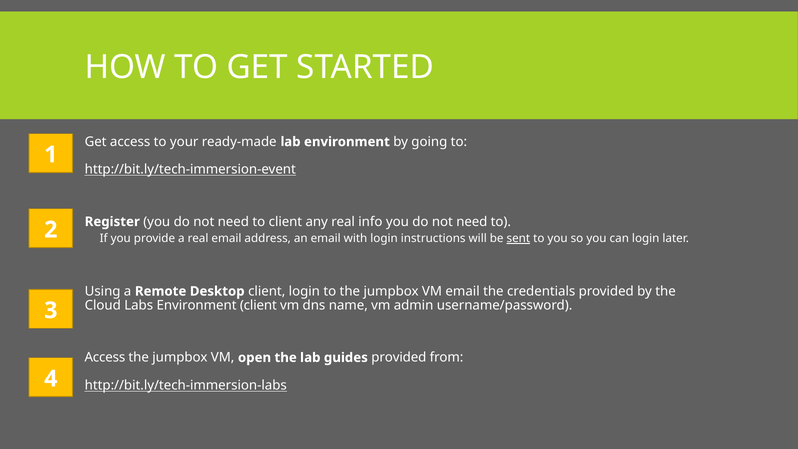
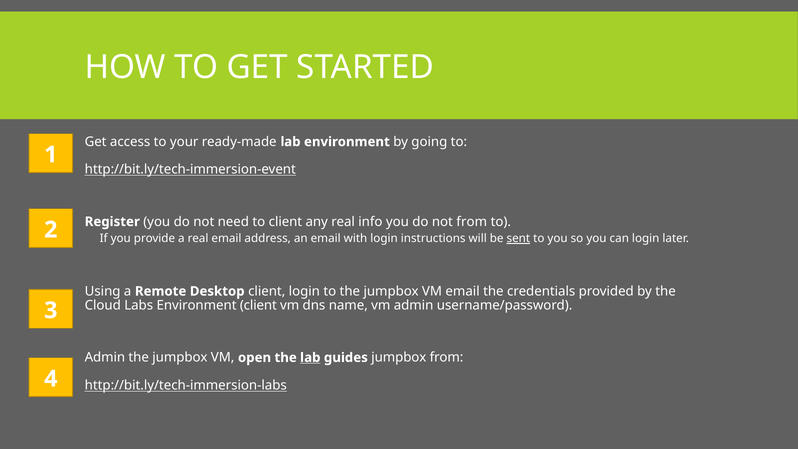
need: need -> from (472, 222)
Access: Access -> Admin (105, 357)
lab underline: none -> present (310, 357)
guides provided: provided -> jumpbox (399, 357)
